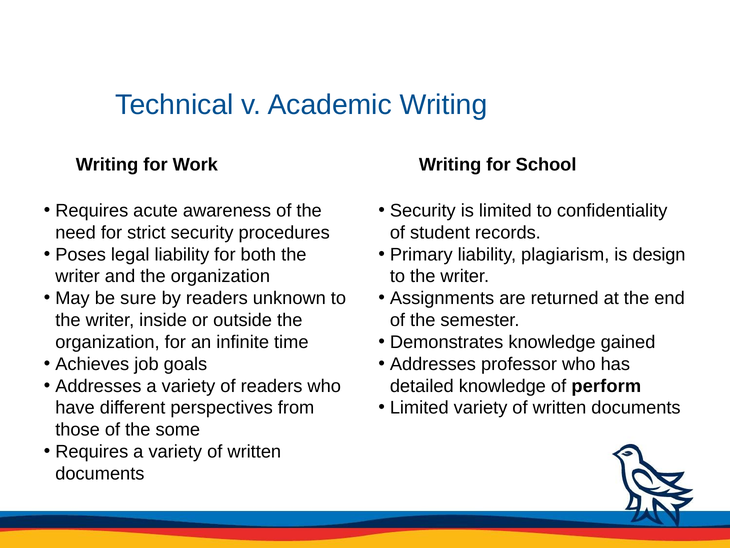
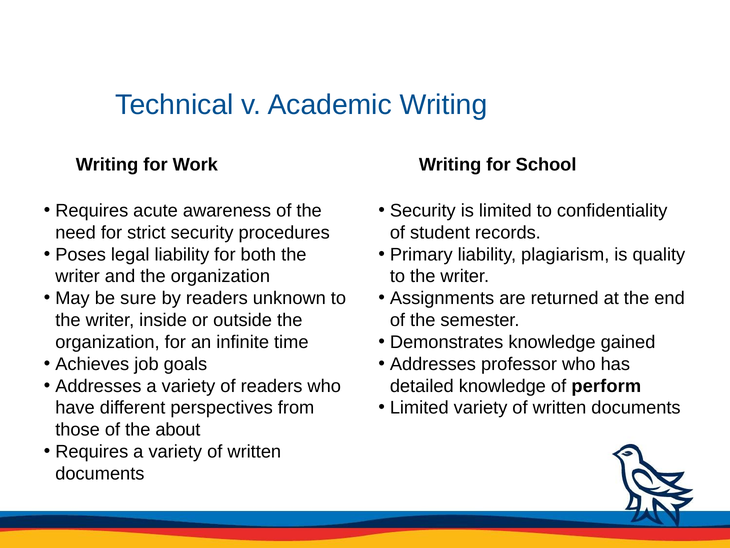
design: design -> quality (659, 254)
some: some -> about (178, 429)
